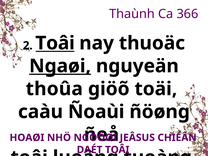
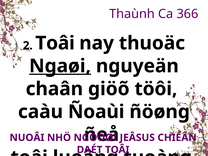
Toâi underline: present -> none (55, 43)
thoûa: thoûa -> chaân (54, 89)
toäi: toäi -> töôi (156, 89)
HOAØI: HOAØI -> NUOÂI (27, 138)
